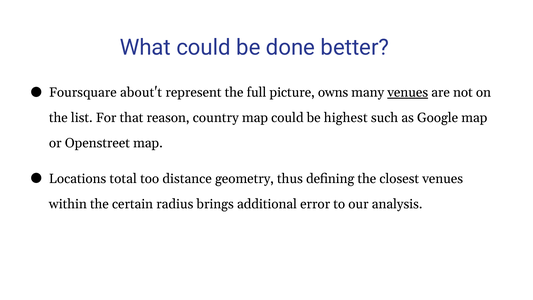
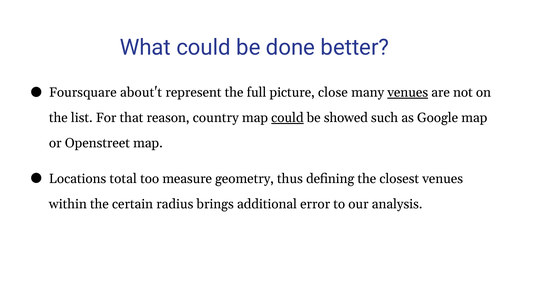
owns: owns -> close (333, 92)
could underline: none -> present (287, 118)
highest: highest -> showed (346, 118)
distance: distance -> measure (187, 179)
